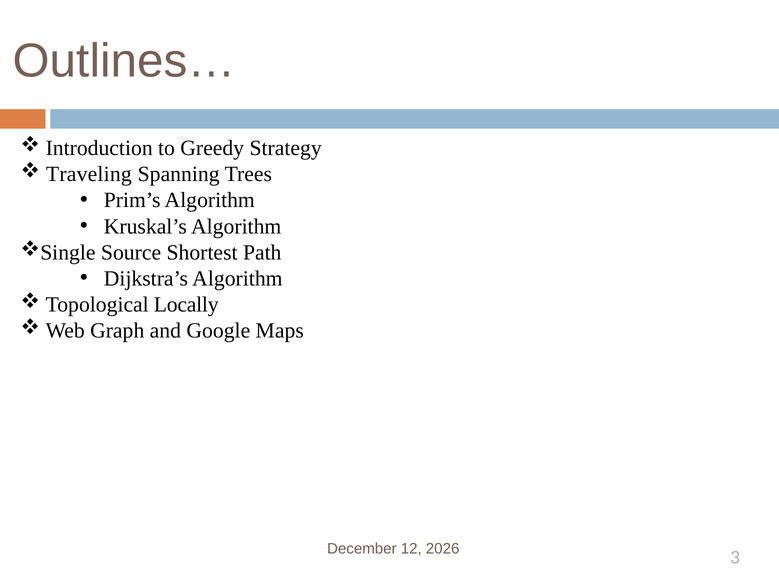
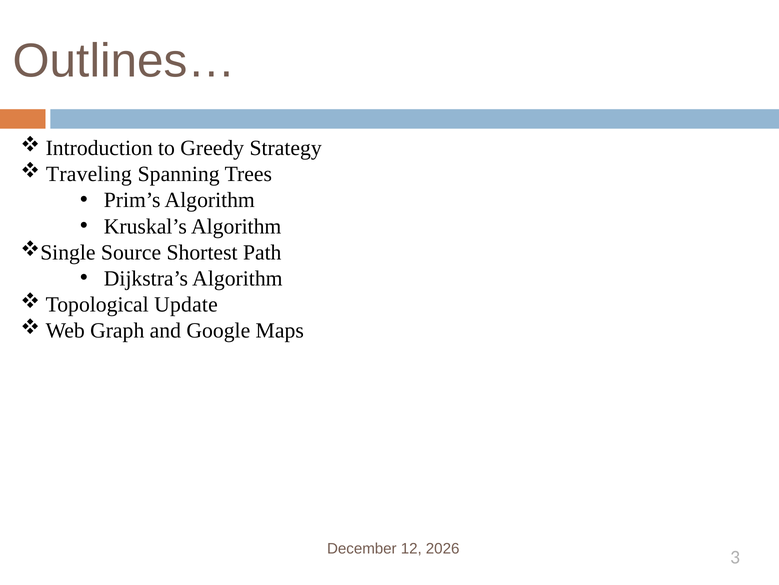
Locally: Locally -> Update (186, 304)
